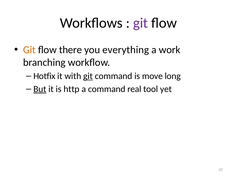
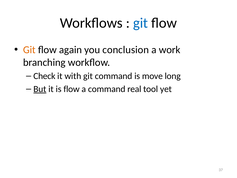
git colour: purple -> blue (141, 23)
there: there -> again (71, 50)
everything: everything -> conclusion (126, 50)
Hotfix: Hotfix -> Check (44, 76)
git underline: present -> none (88, 76)
is http: http -> flow (72, 89)
